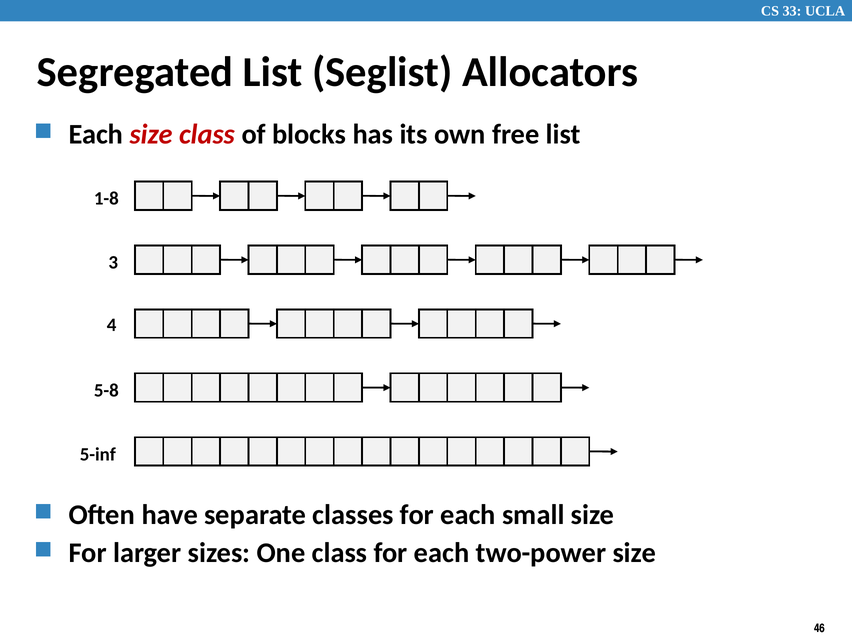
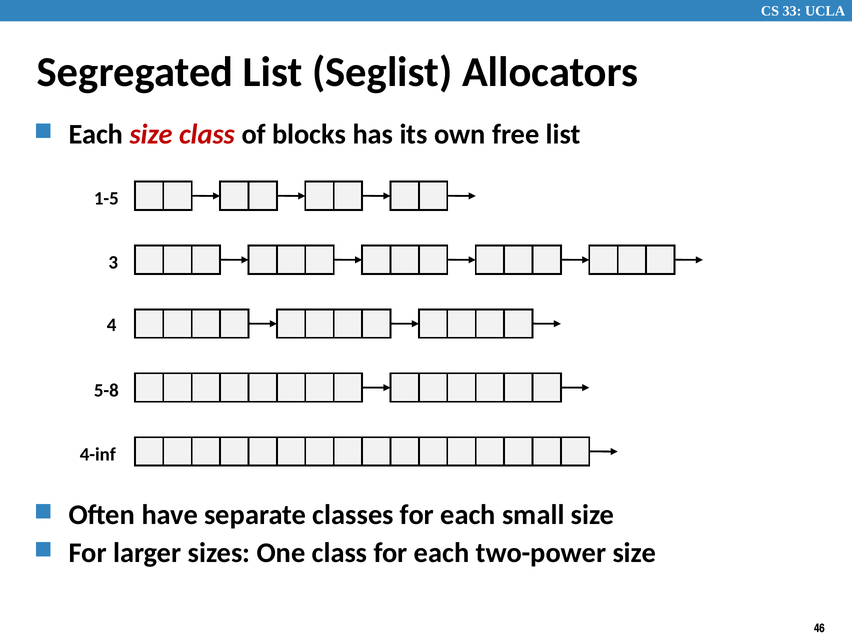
1-8: 1-8 -> 1-5 (106, 199)
5-inf: 5-inf -> 4-inf (98, 454)
